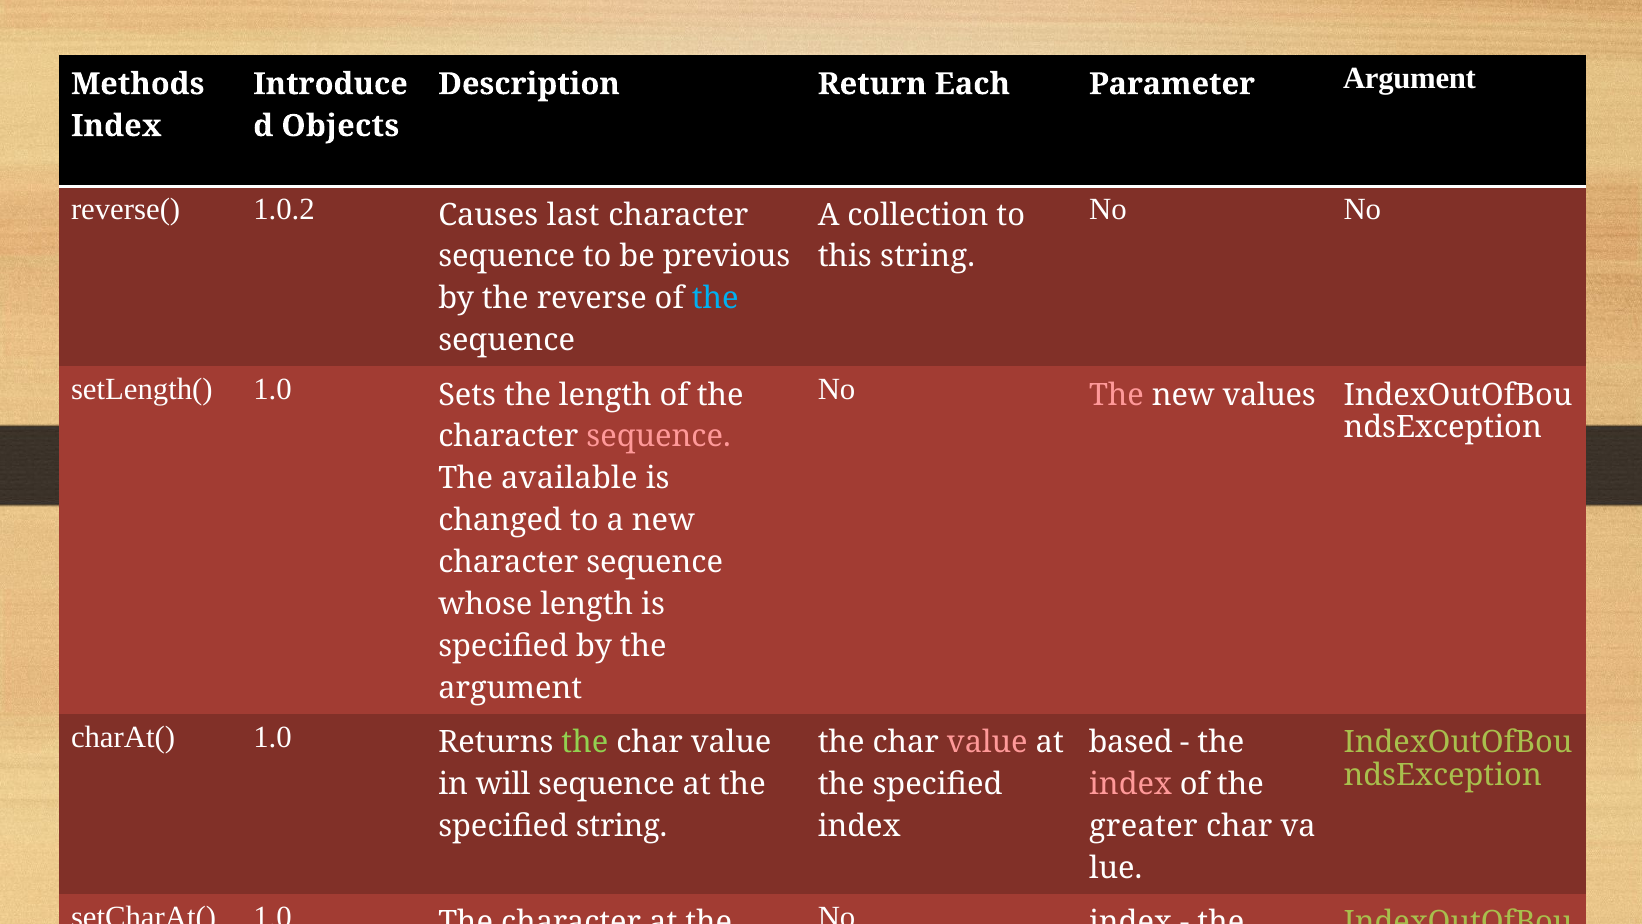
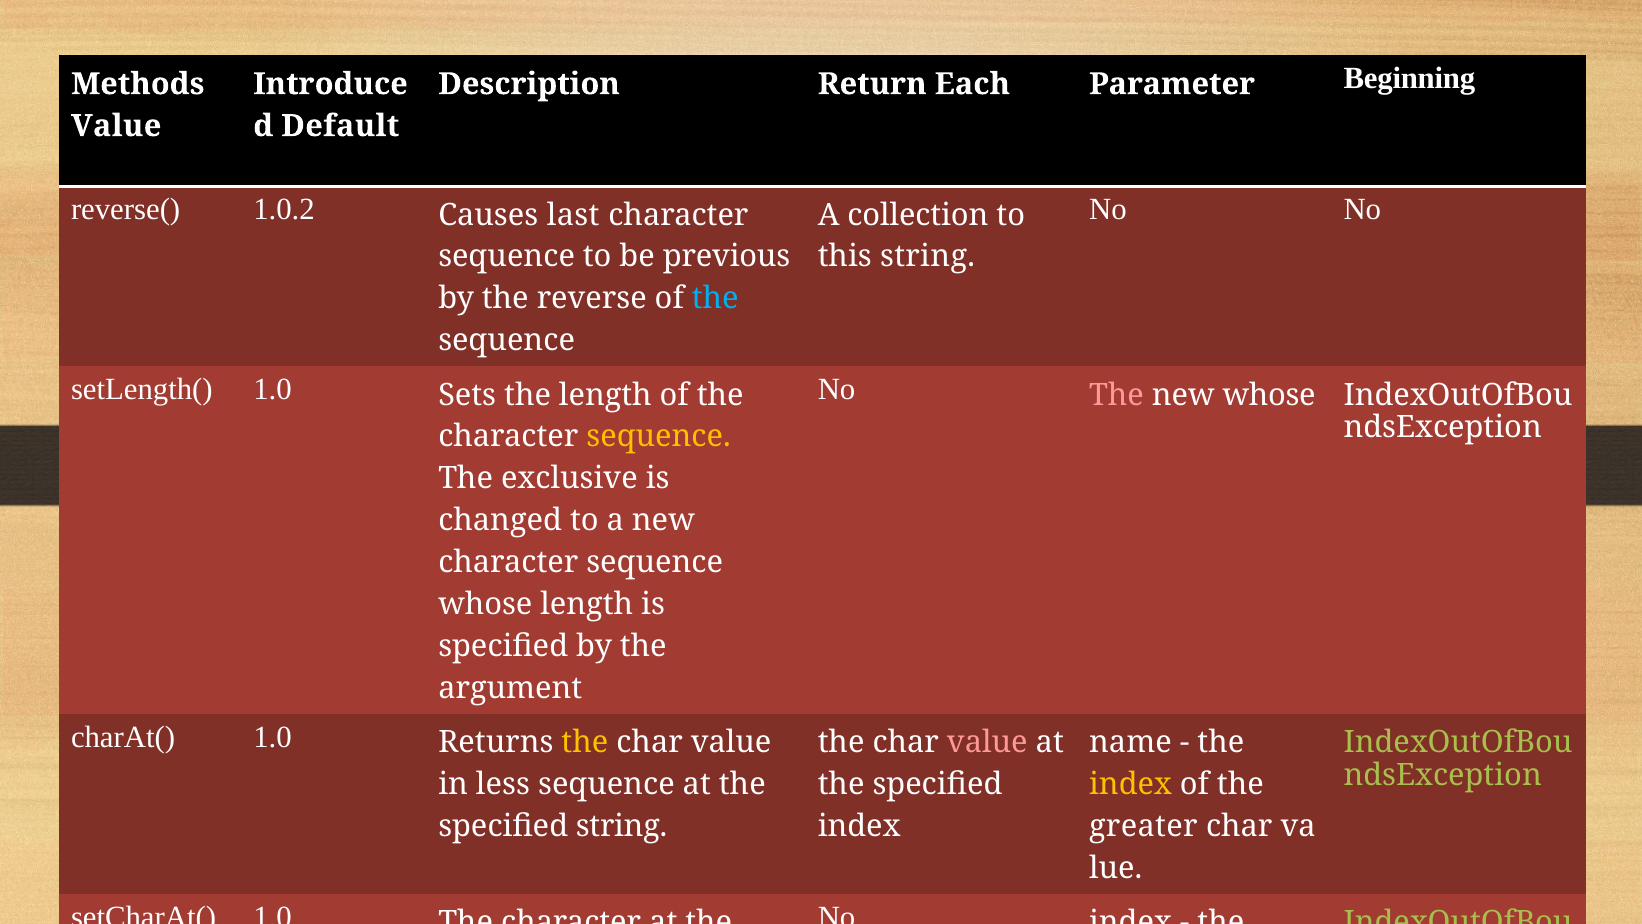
Parameter Argument: Argument -> Beginning (1409, 79)
Index: Index -> Value (116, 126)
Objects: Objects -> Default (340, 126)
new values: values -> whose (1269, 395)
sequence colour: pink -> yellow (659, 437)
available: available -> exclusive (569, 478)
the colour: light green -> yellow (585, 742)
based: based -> name (1131, 742)
will: will -> less (503, 784)
index colour: pink -> yellow (1131, 784)
